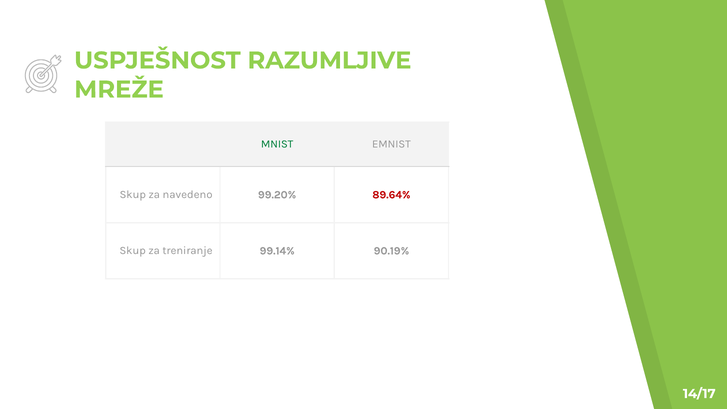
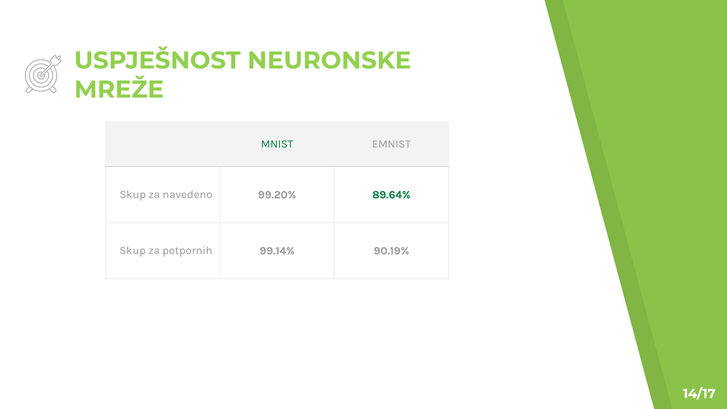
RAZUMLJIVE: RAZUMLJIVE -> NEURONSKE (329, 60)
89.64% colour: red -> green (391, 195)
treniranje: treniranje -> potpornih (187, 251)
